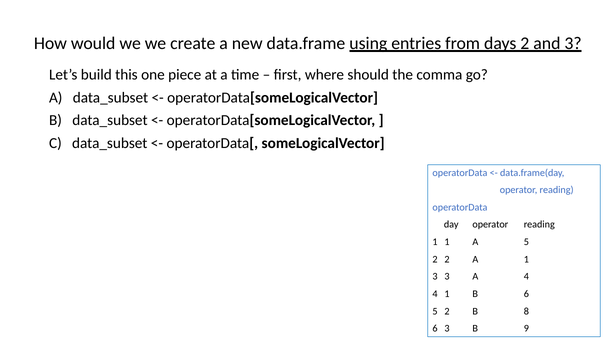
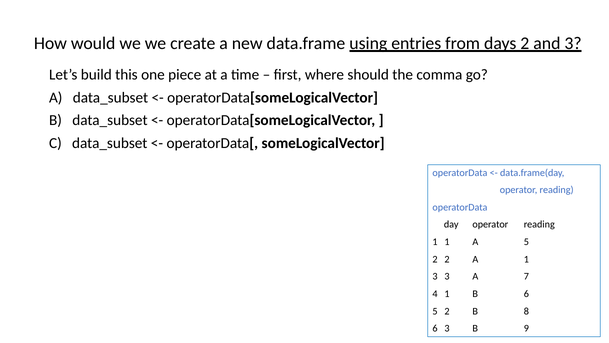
A 4: 4 -> 7 (526, 276)
